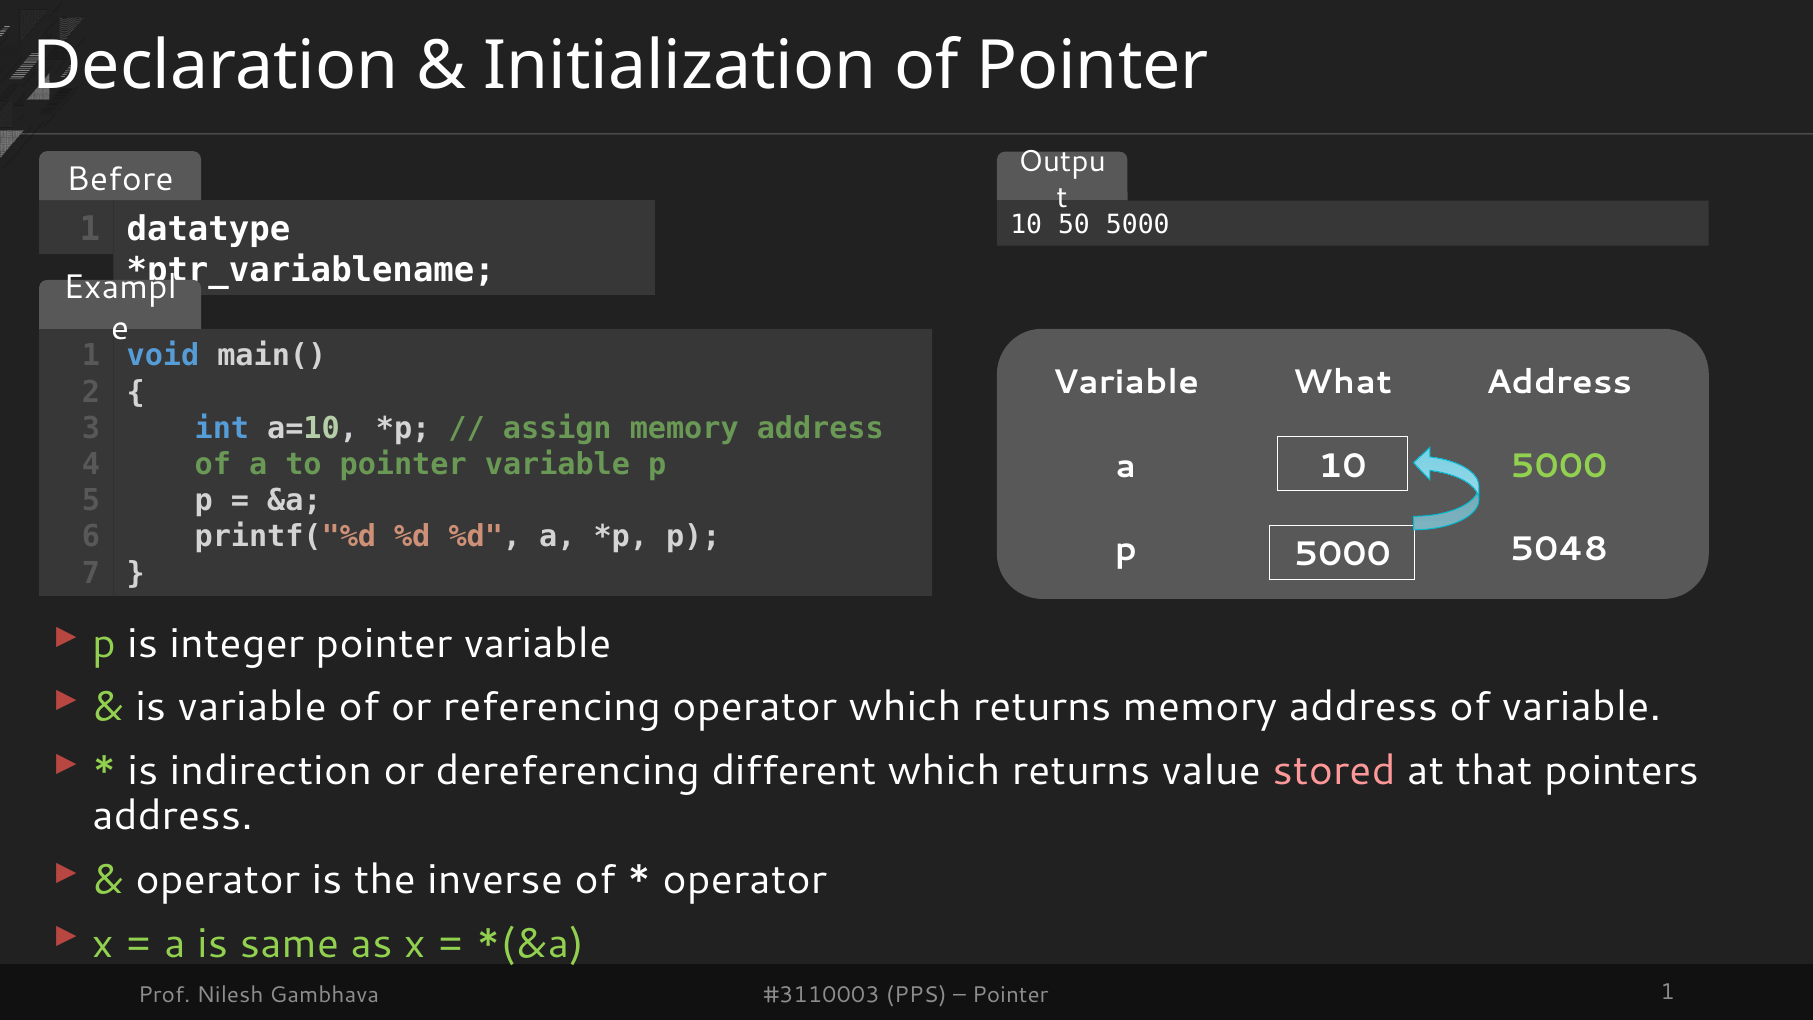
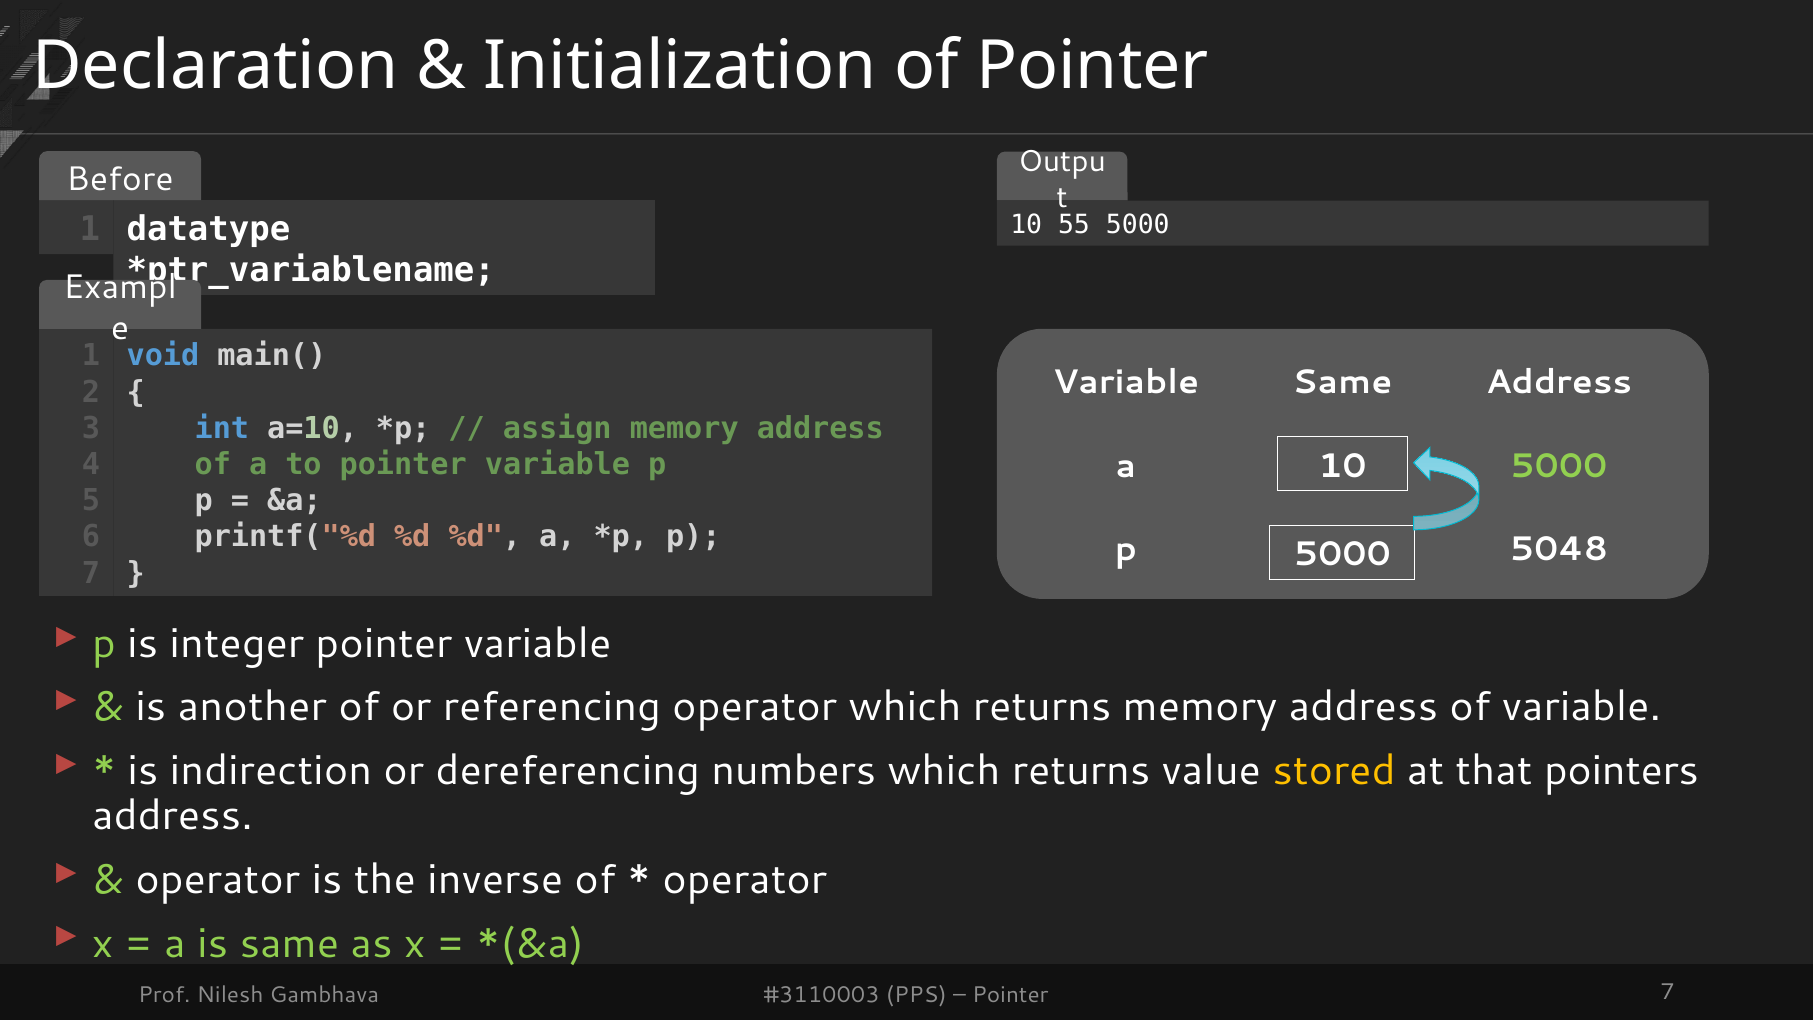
50: 50 -> 55 (1074, 225)
Variable What: What -> Same (1342, 383)
is variable: variable -> another (252, 707)
different: different -> numbers (794, 771)
stored colour: pink -> yellow (1334, 771)
Pointer 1: 1 -> 7 (1668, 992)
